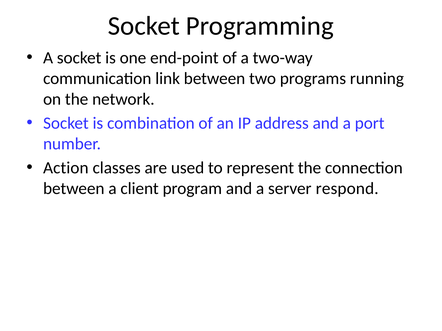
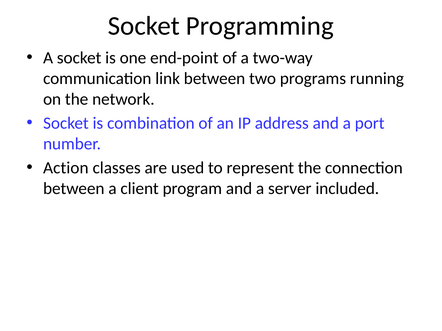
respond: respond -> included (347, 189)
